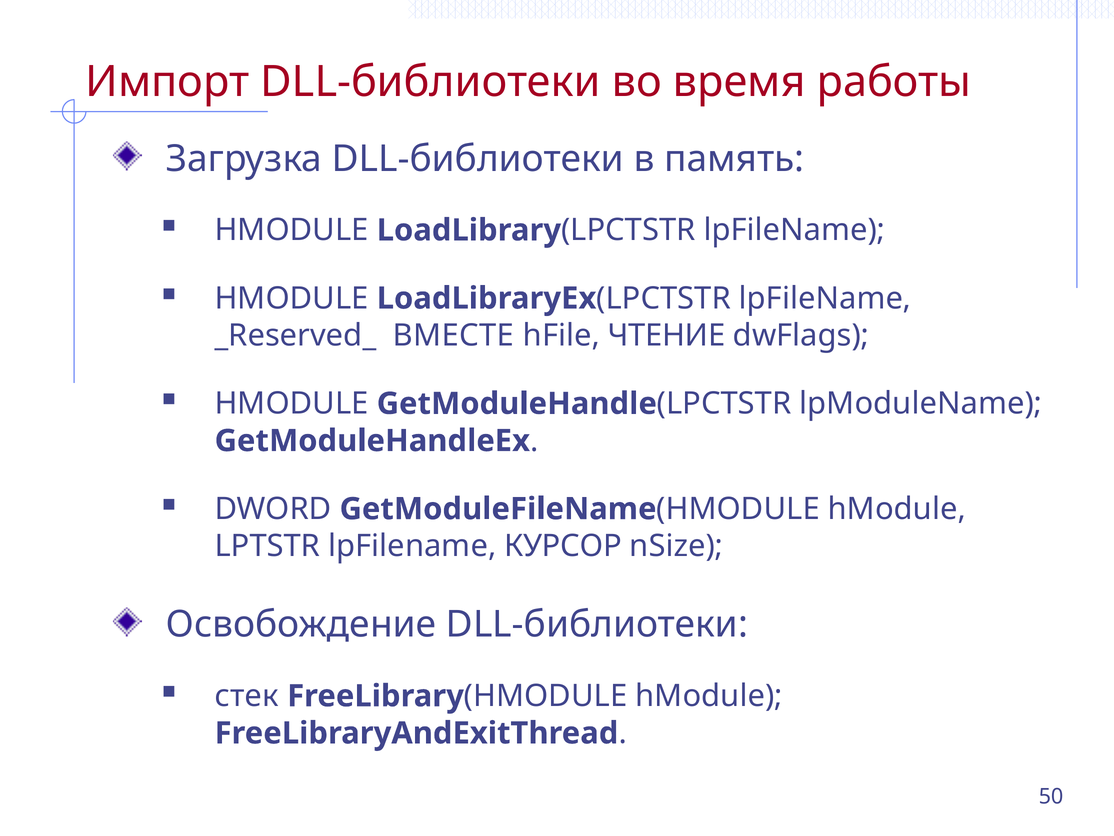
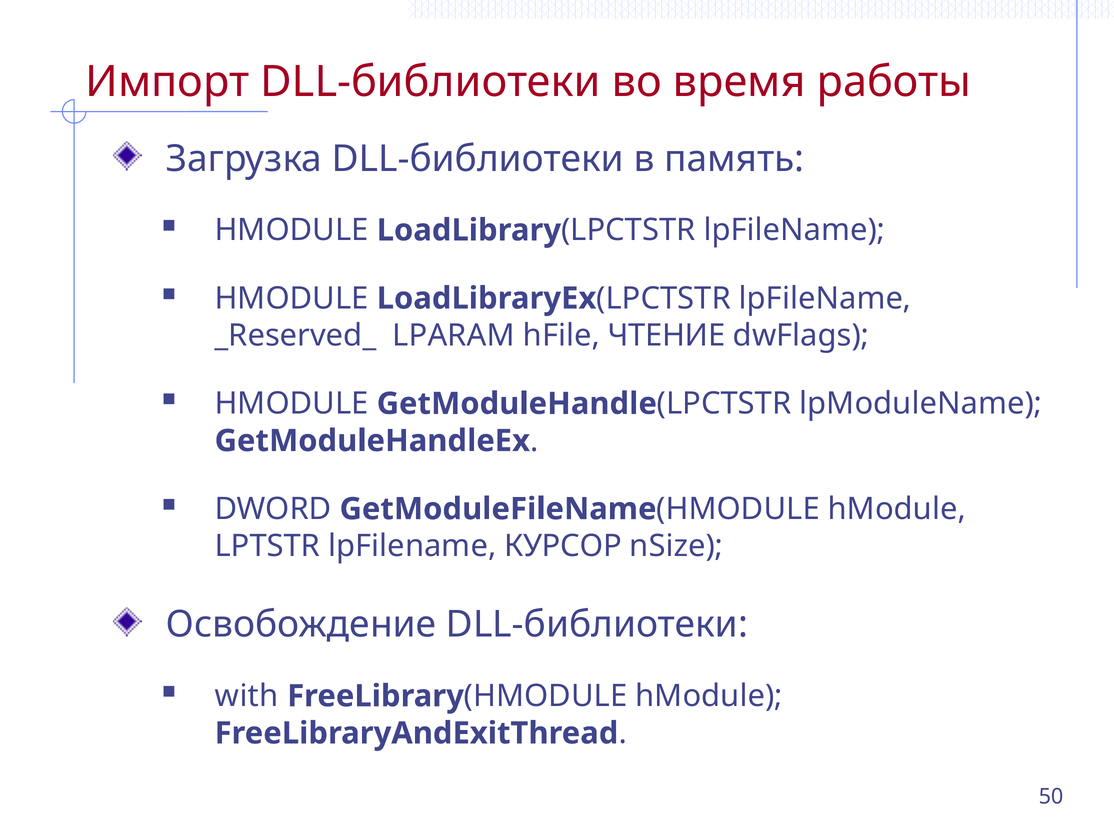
ВМЕСТЕ: ВМЕСТЕ -> LPARAM (454, 335)
стек: стек -> with (247, 696)
